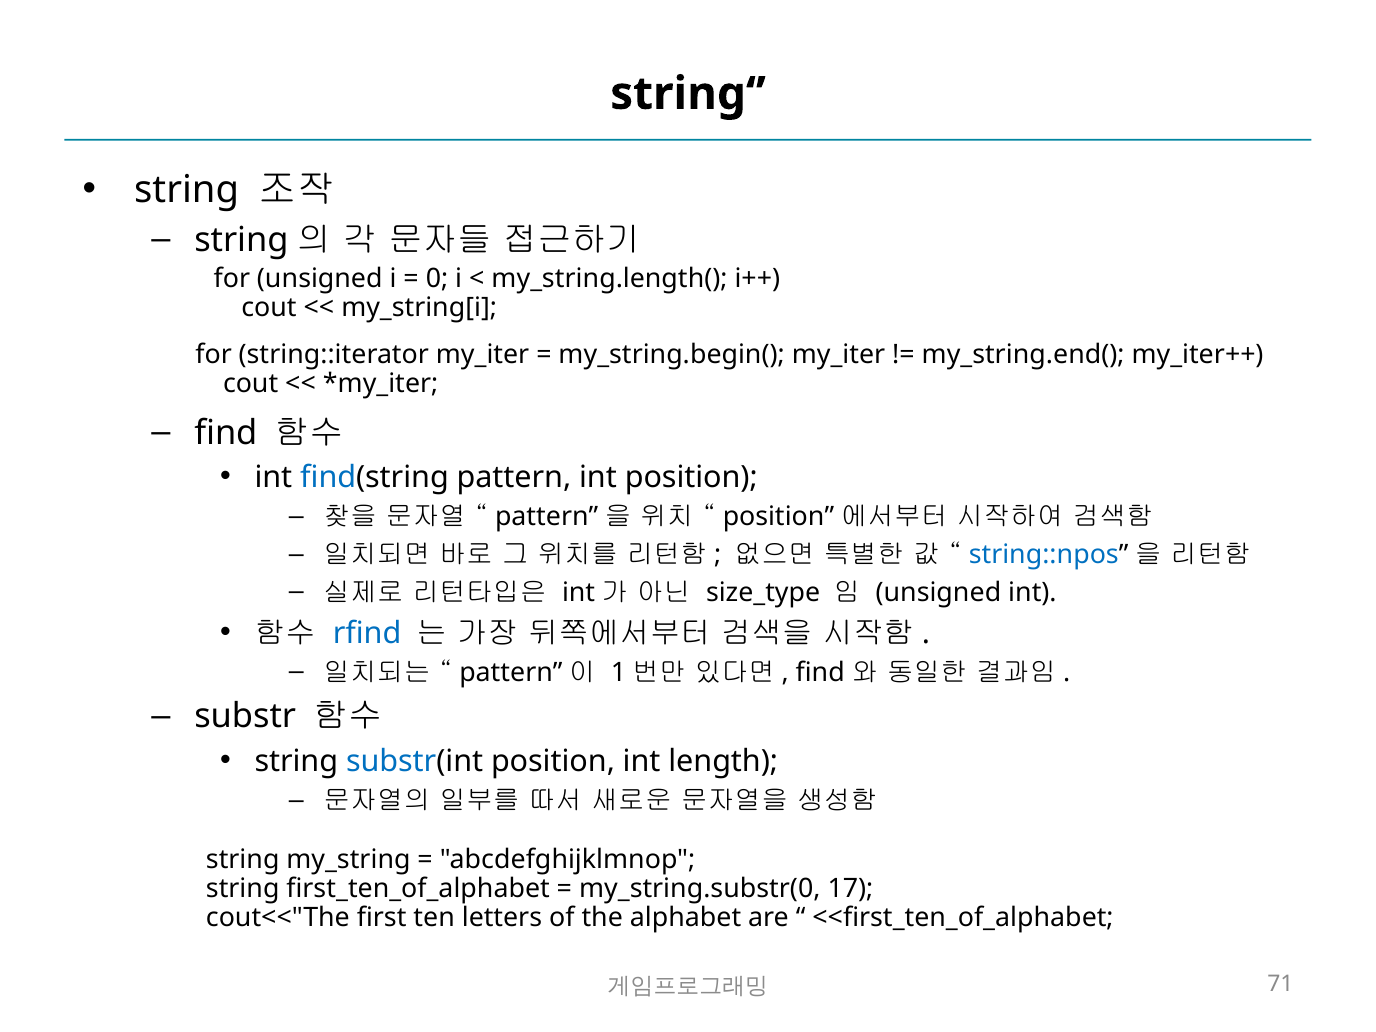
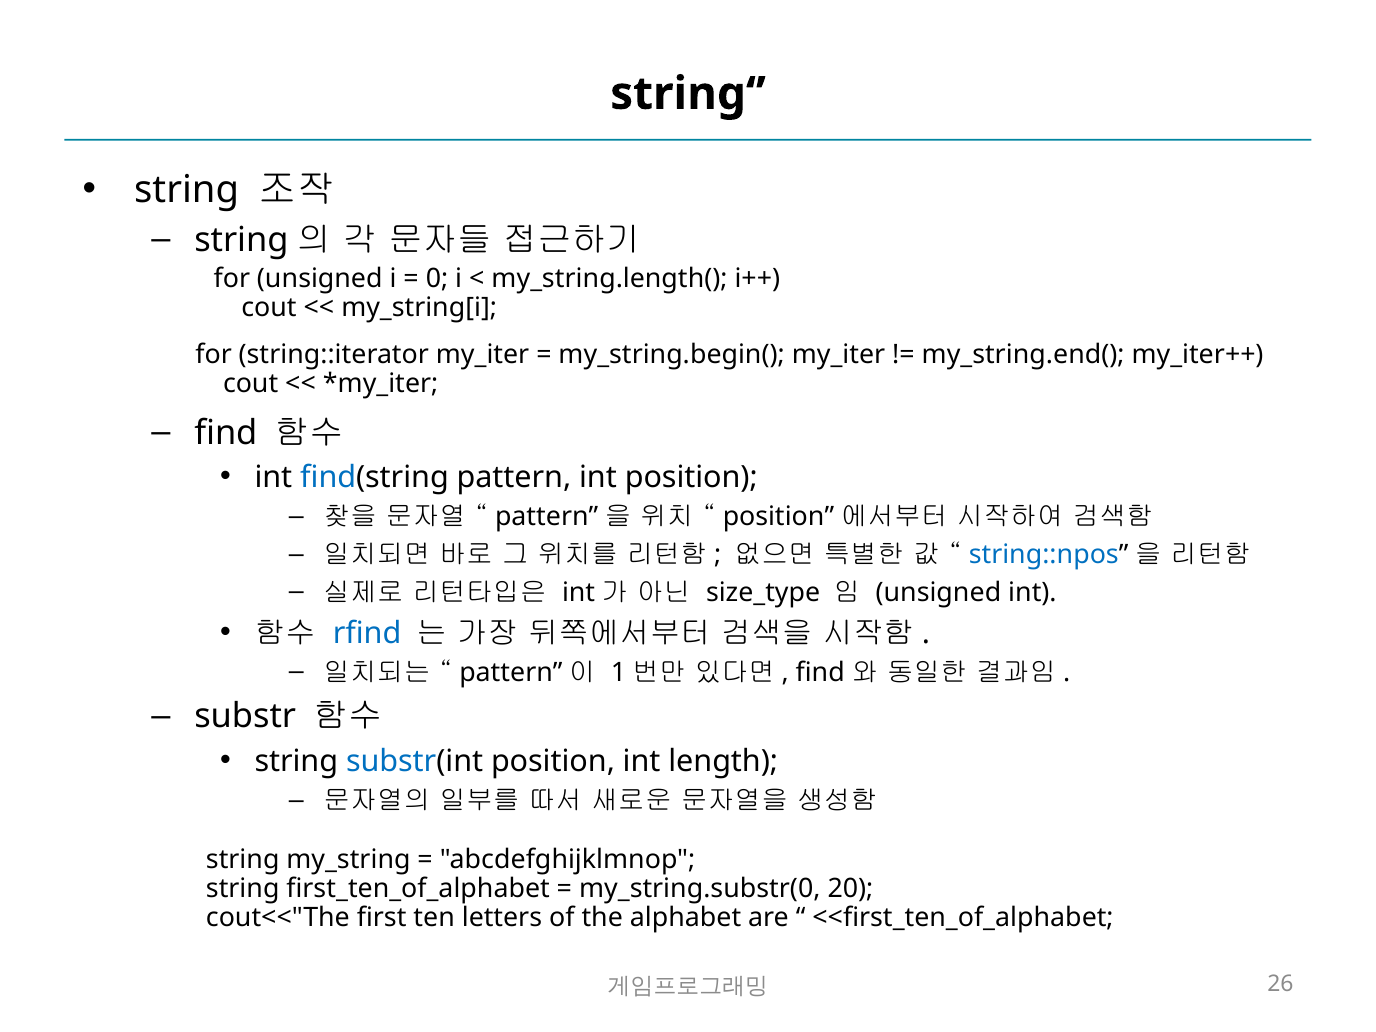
17: 17 -> 20 (850, 888)
71: 71 -> 26 (1280, 984)
